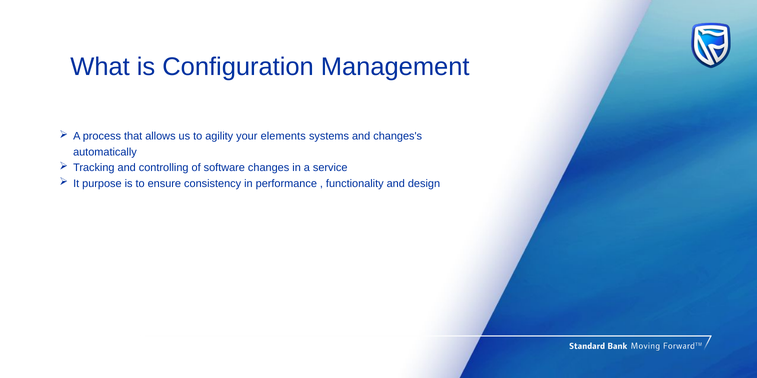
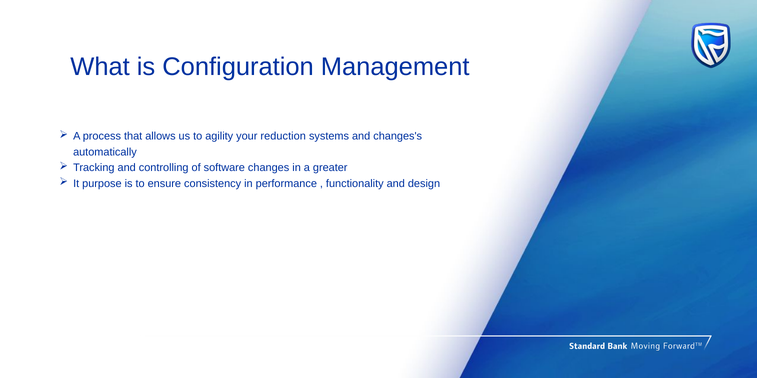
elements: elements -> reduction (283, 136)
service: service -> greater (330, 168)
